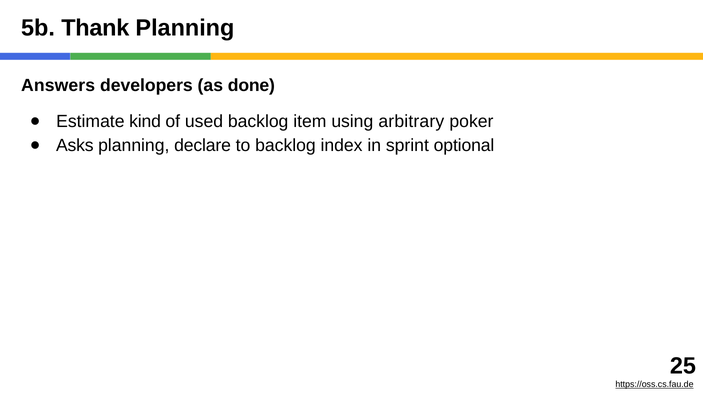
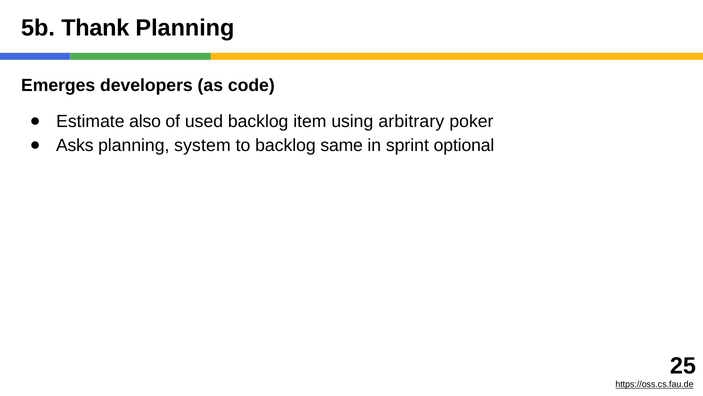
Answers: Answers -> Emerges (58, 85)
done: done -> code (251, 85)
kind: kind -> also (145, 121)
declare: declare -> system (202, 145)
index: index -> same (342, 145)
